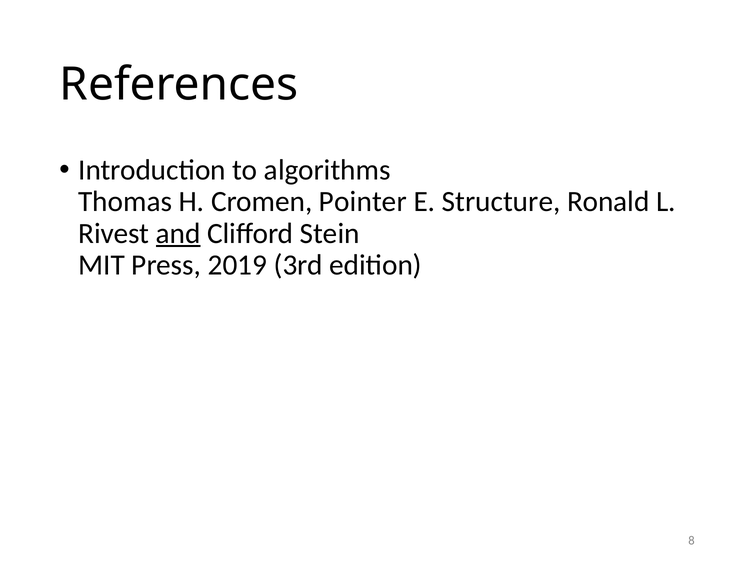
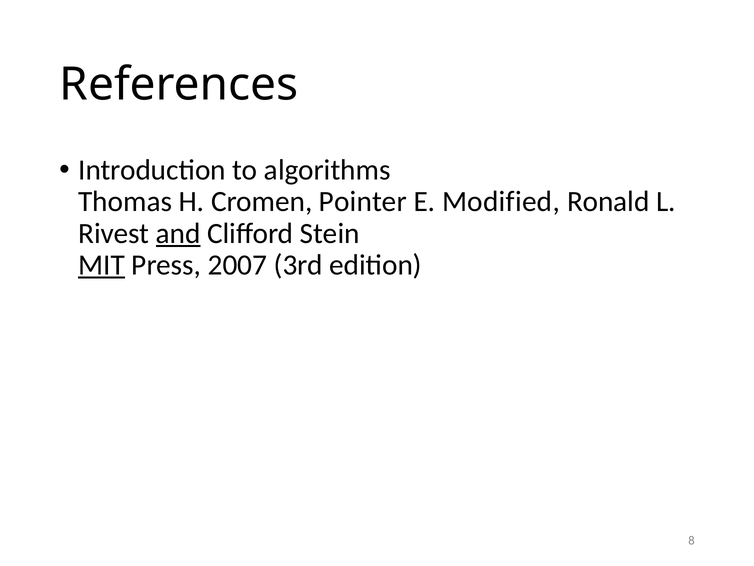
Structure: Structure -> Modified (501, 202)
MIT underline: none -> present (102, 265)
2019: 2019 -> 2007 (237, 265)
